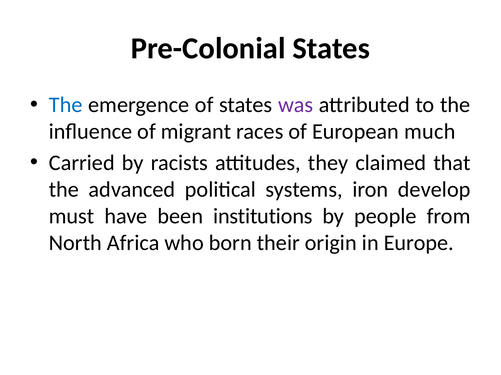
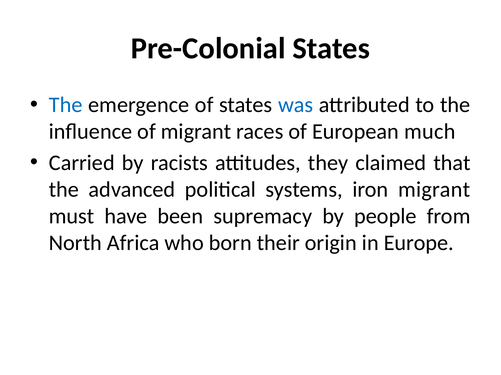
was colour: purple -> blue (296, 105)
iron develop: develop -> migrant (434, 190)
institutions: institutions -> supremacy (263, 216)
